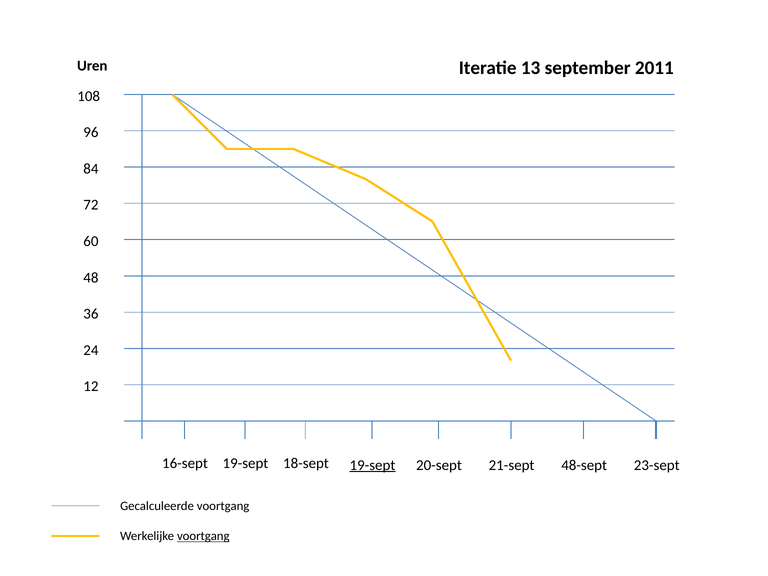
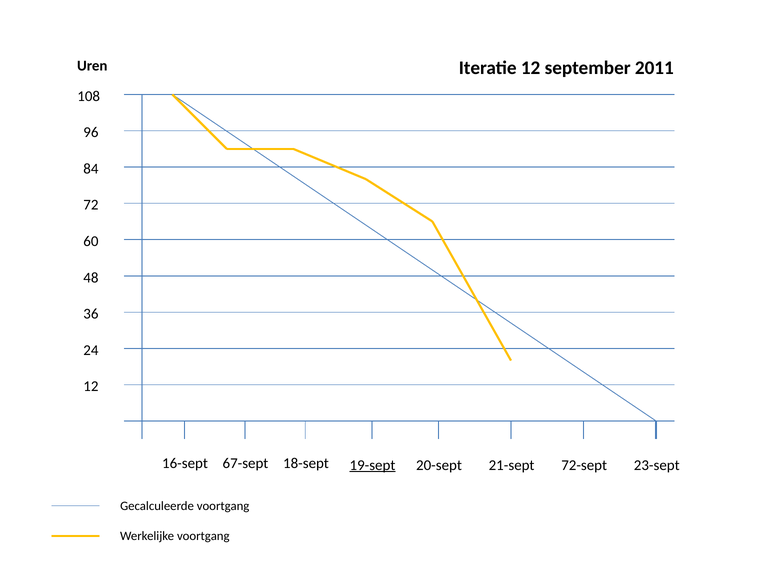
Iteratie 13: 13 -> 12 (531, 68)
19-sept: 19-sept -> 67-sept (245, 463)
48-sept: 48-sept -> 72-sept (584, 465)
voortgang underline: present -> none (203, 536)
